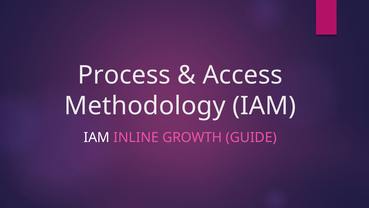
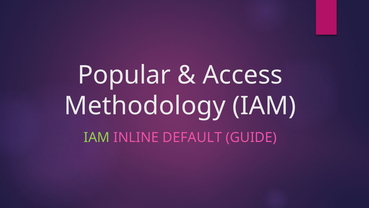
Process: Process -> Popular (124, 75)
IAM colour: white -> light green (97, 137)
GROWTH: GROWTH -> DEFAULT (192, 137)
